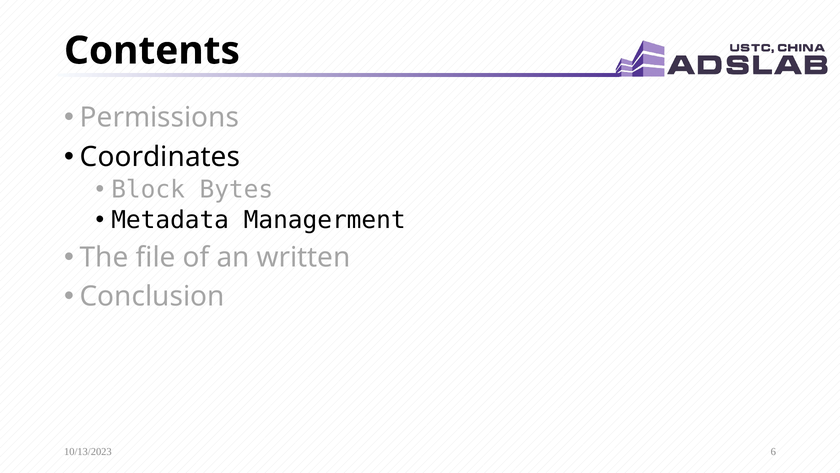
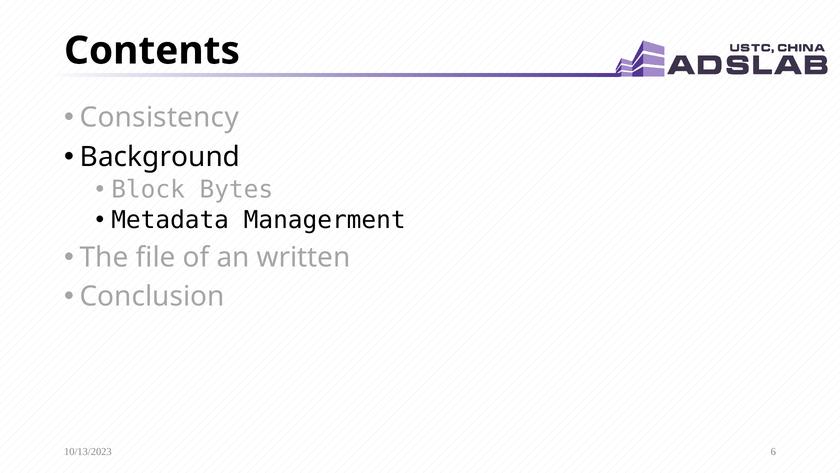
Permissions: Permissions -> Consistency (159, 118)
Coordinates: Coordinates -> Background (160, 157)
